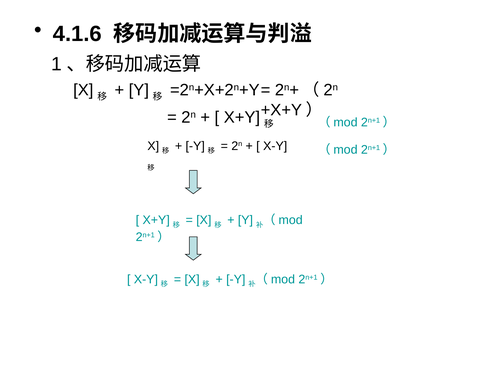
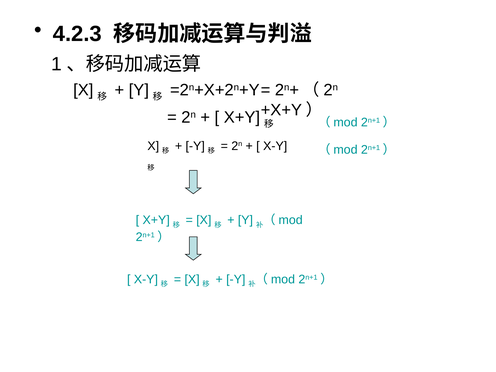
4.1.6: 4.1.6 -> 4.2.3 (77, 34)
